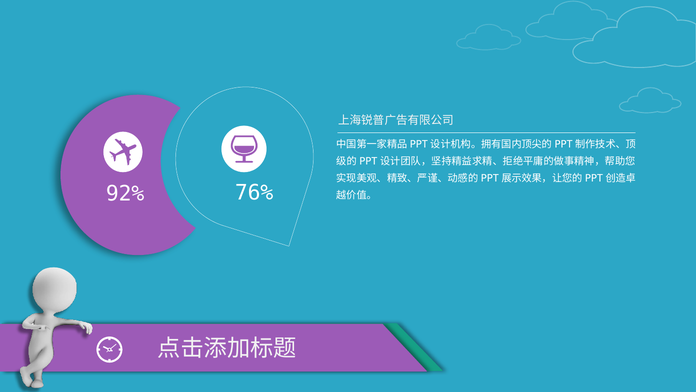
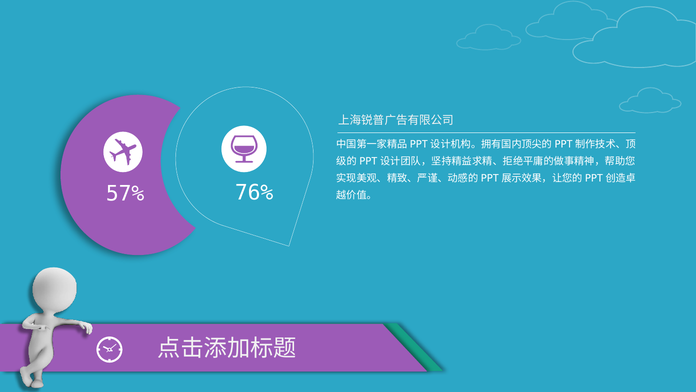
92%: 92% -> 57% (125, 193)
